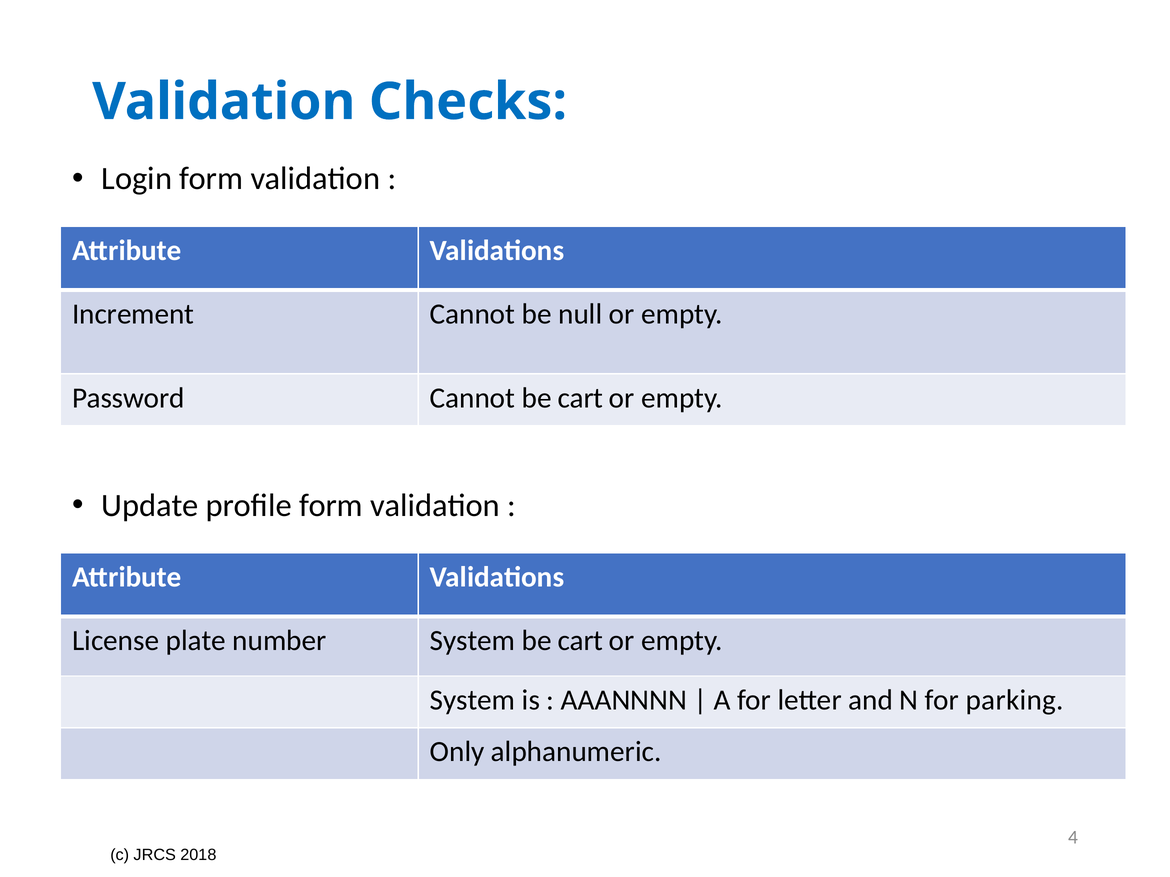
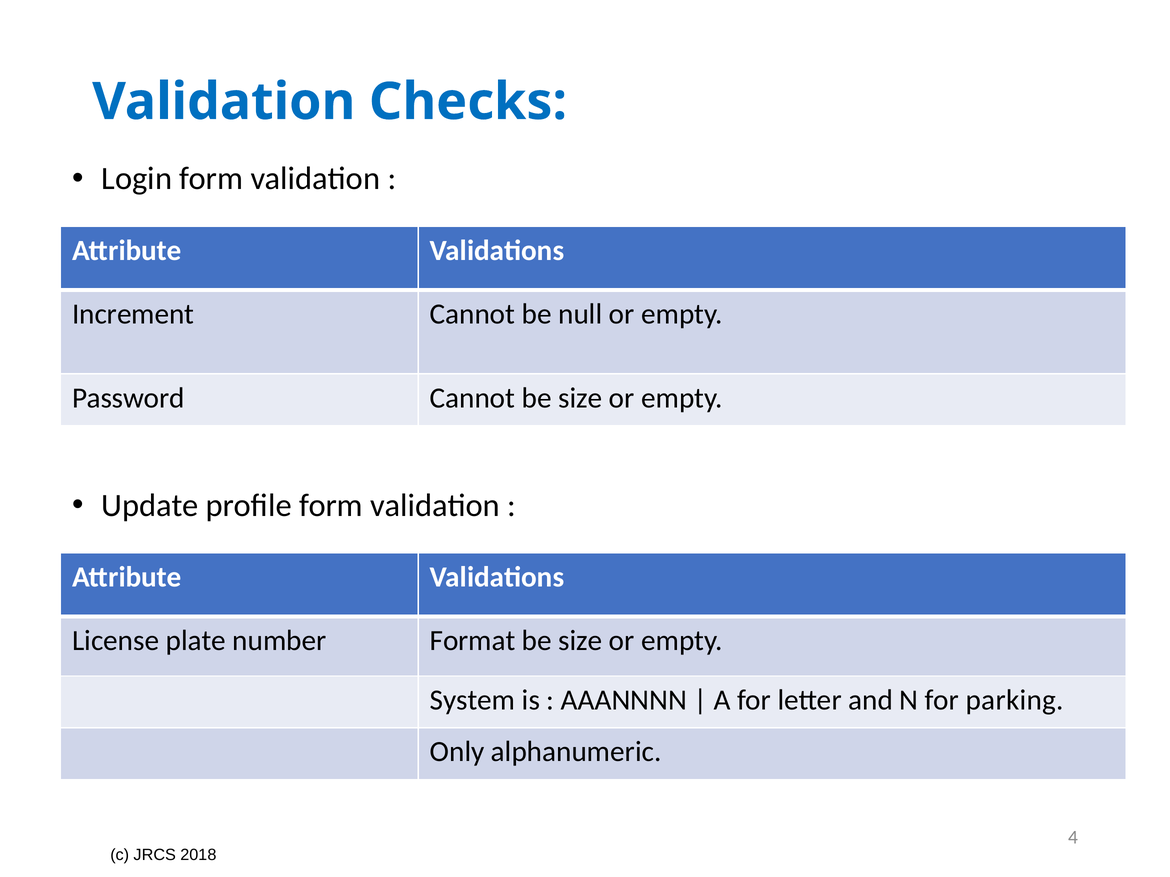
Cannot be cart: cart -> size (580, 398)
number System: System -> Format (473, 641)
cart: cart -> size (580, 641)
